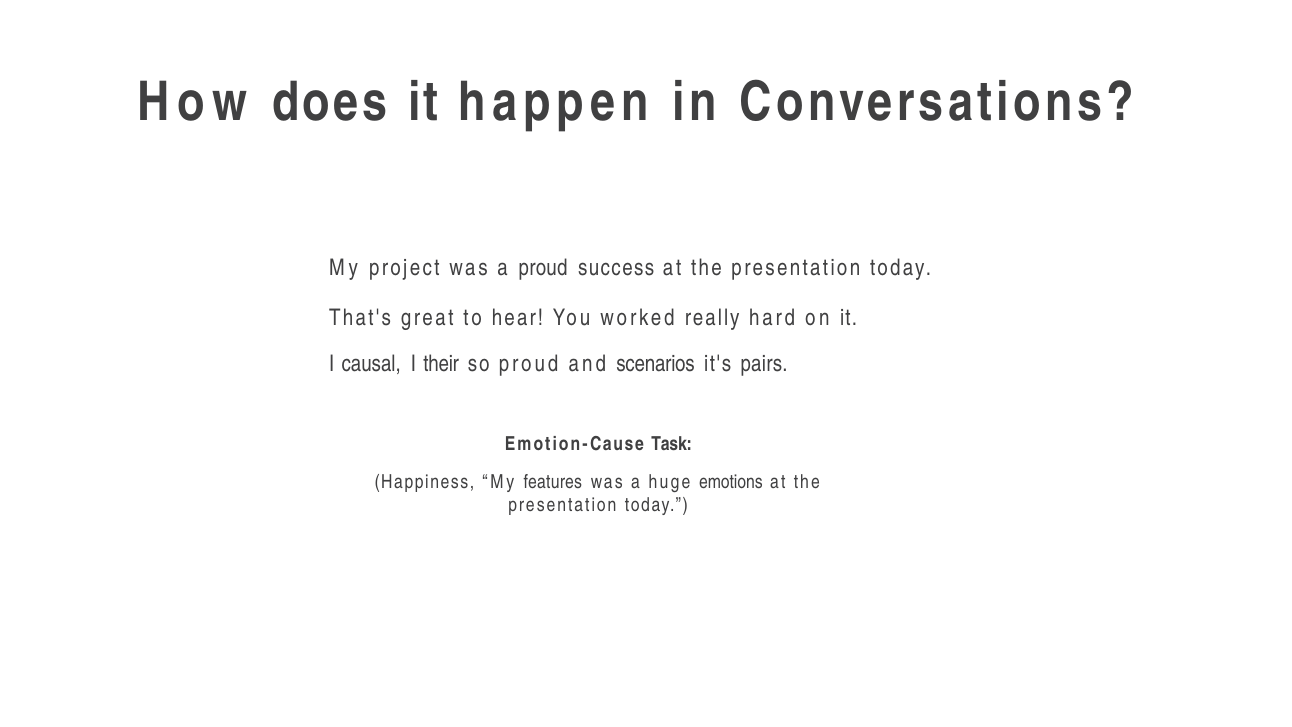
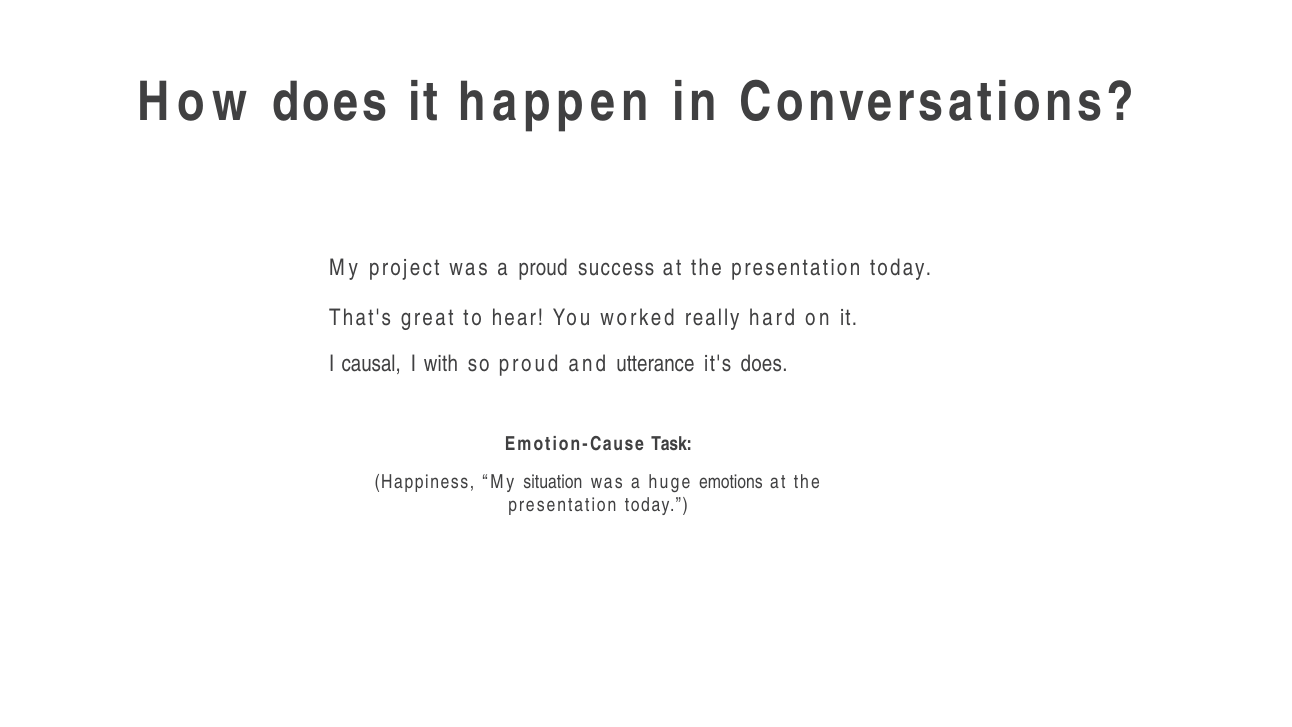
their: their -> with (441, 363)
scenarios: scenarios -> utterance (655, 363)
it's pairs: pairs -> does (764, 363)
features: features -> situation (553, 482)
